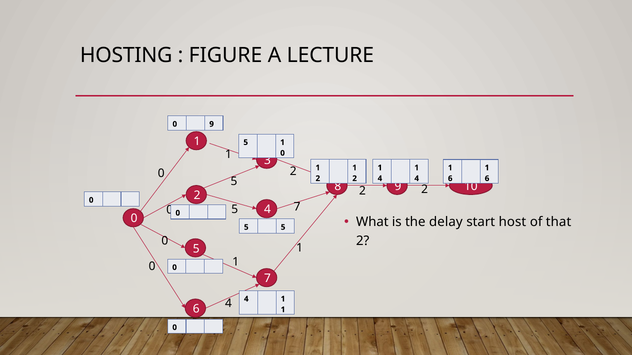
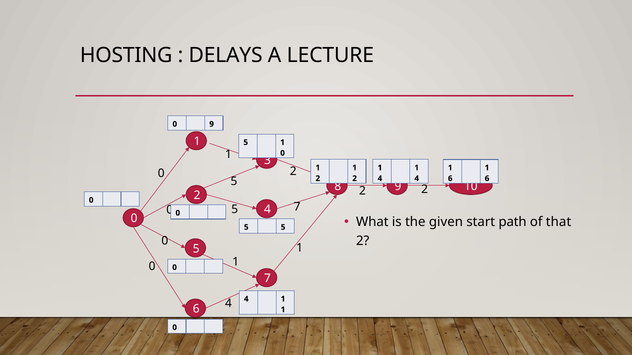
FIGURE: FIGURE -> DELAYS (226, 55)
delay: delay -> given (446, 222)
host: host -> path (513, 222)
